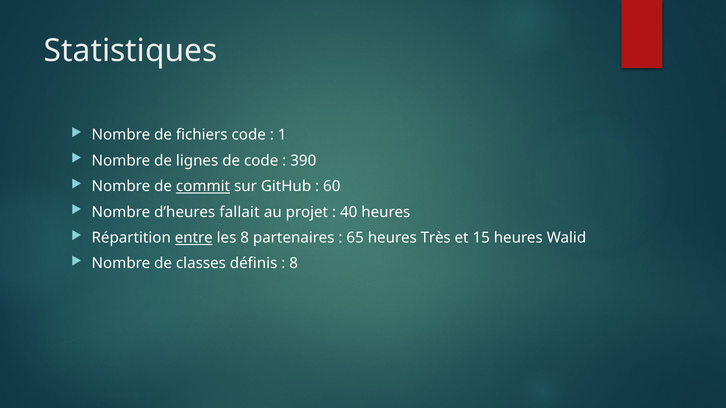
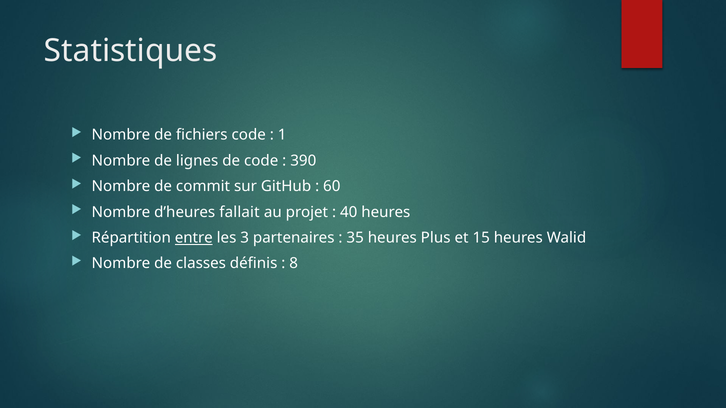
commit underline: present -> none (203, 187)
les 8: 8 -> 3 (245, 238)
65: 65 -> 35 (355, 238)
Très: Très -> Plus (436, 238)
